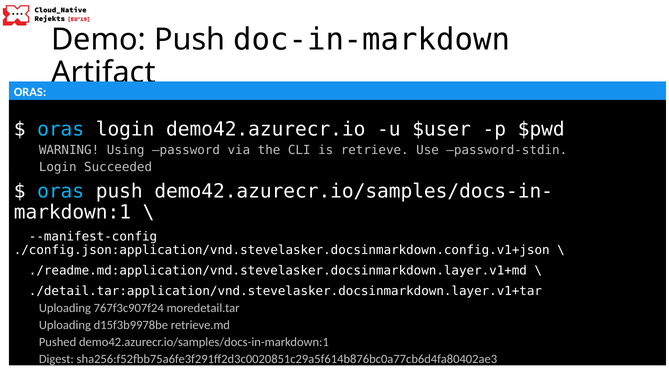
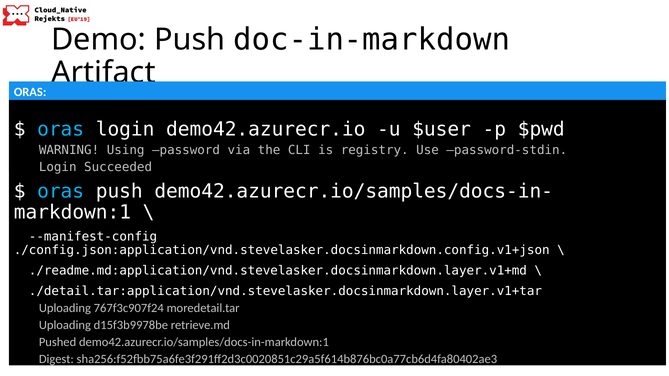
retrieve: retrieve -> registry (375, 150)
